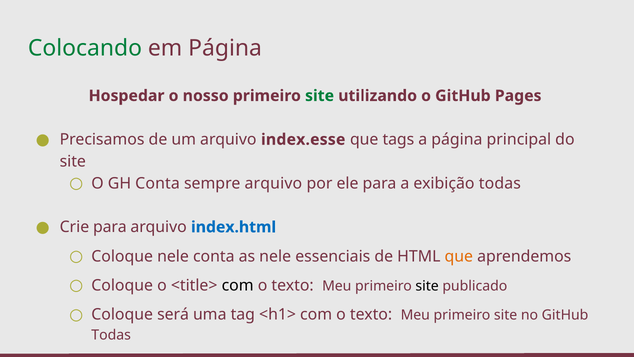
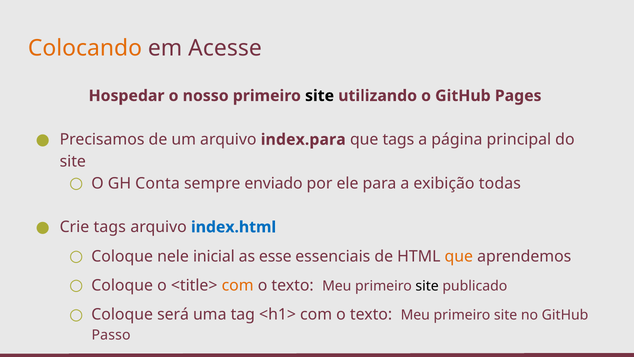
Colocando colour: green -> orange (85, 48)
em Página: Página -> Acesse (225, 48)
site colour: green -> black (320, 96)
index.esse: index.esse -> index.para (303, 139)
sempre arquivo: arquivo -> enviado (274, 183)
Crie para: para -> tags (110, 227)
nele conta: conta -> inicial (214, 256)
as nele: nele -> esse (275, 256)
com colour: black -> orange (238, 285)
Todas: Todas -> Passo (111, 335)
